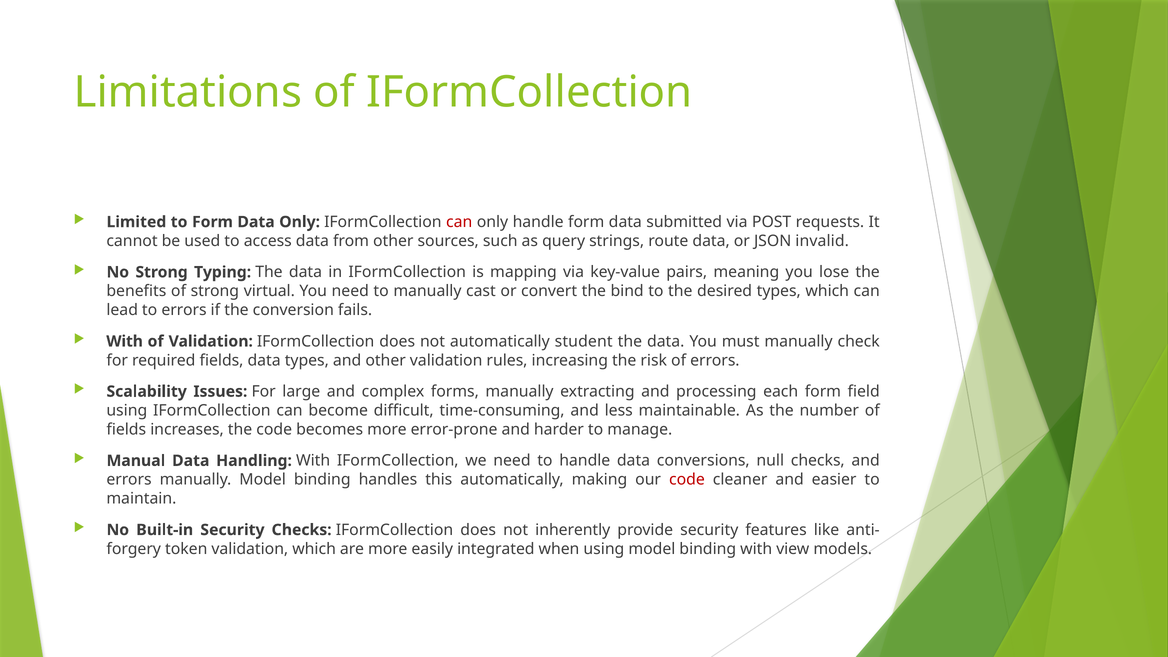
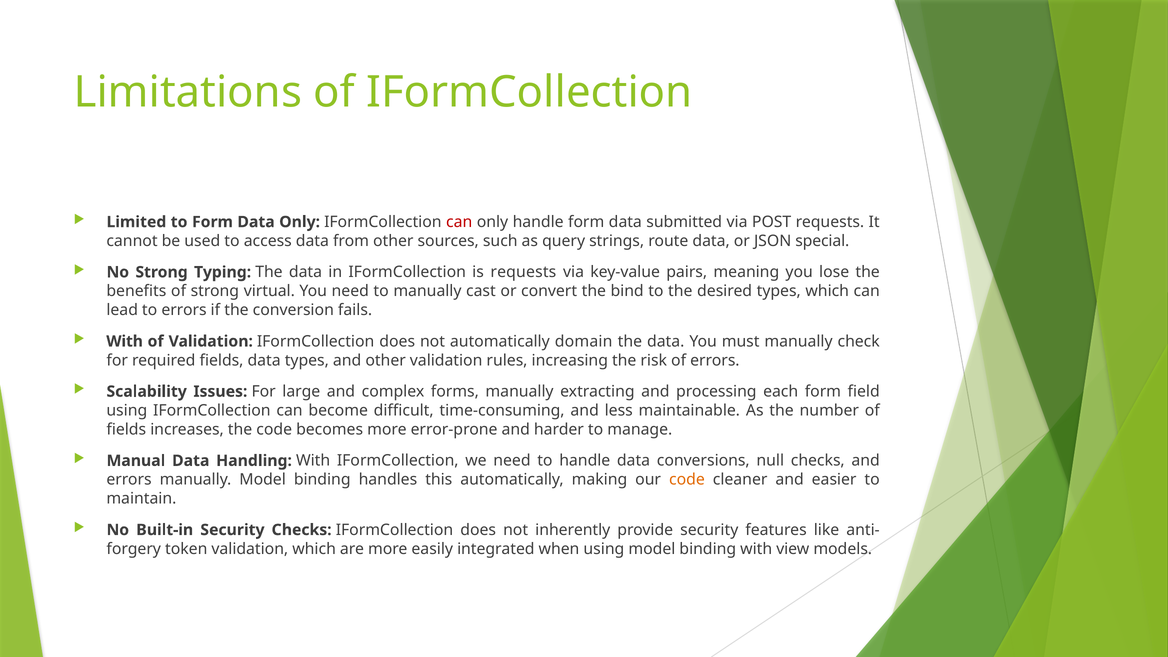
invalid: invalid -> special (822, 241)
is mapping: mapping -> requests (523, 272)
student: student -> domain (584, 341)
code colour: red -> orange (687, 480)
